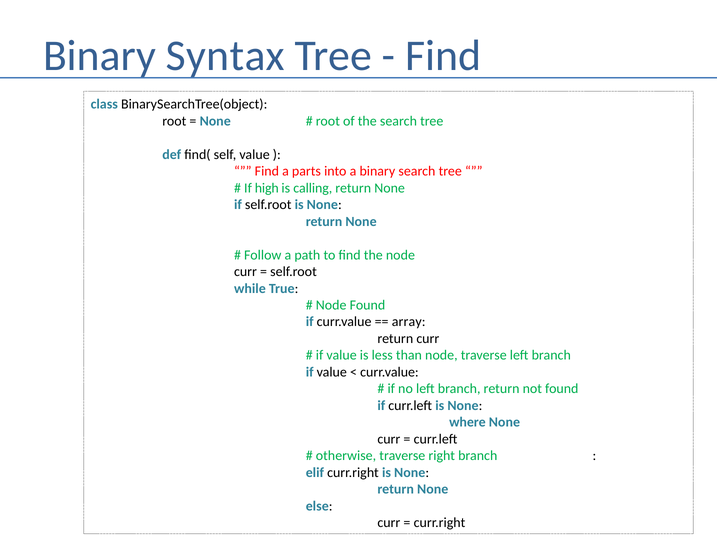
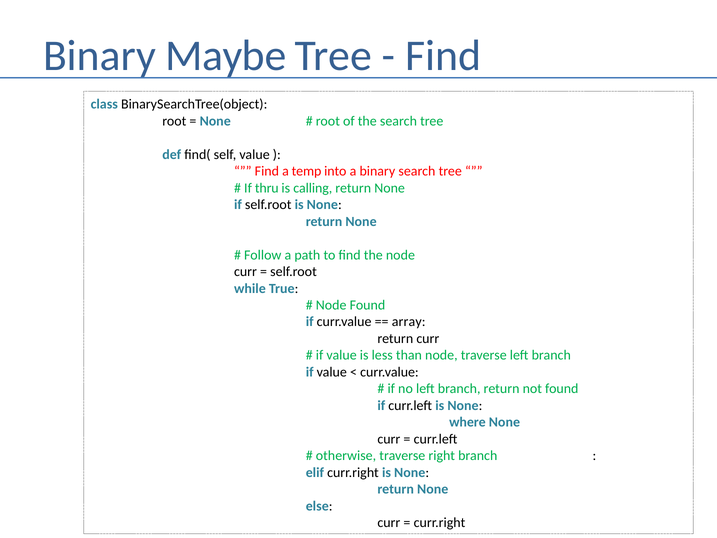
Syntax: Syntax -> Maybe (226, 56)
parts: parts -> temp (307, 171)
high: high -> thru (267, 188)
